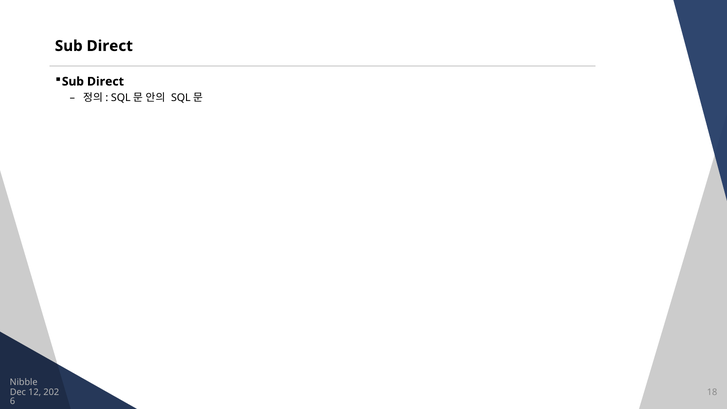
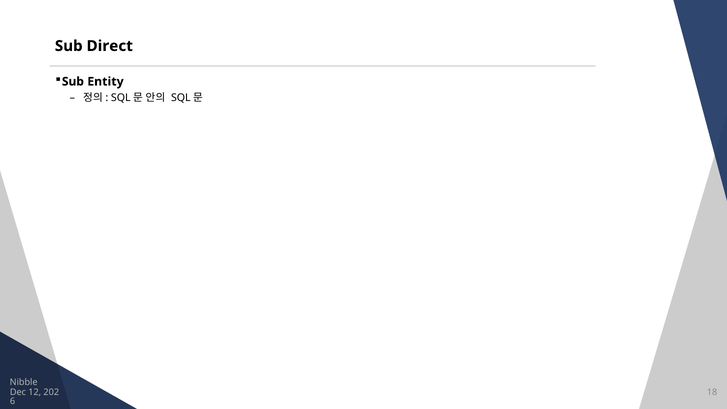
Direct: Direct -> Entity (105, 82)
